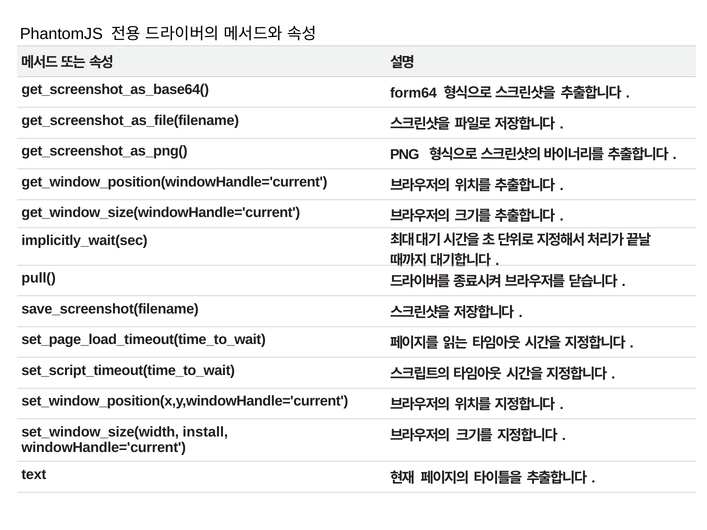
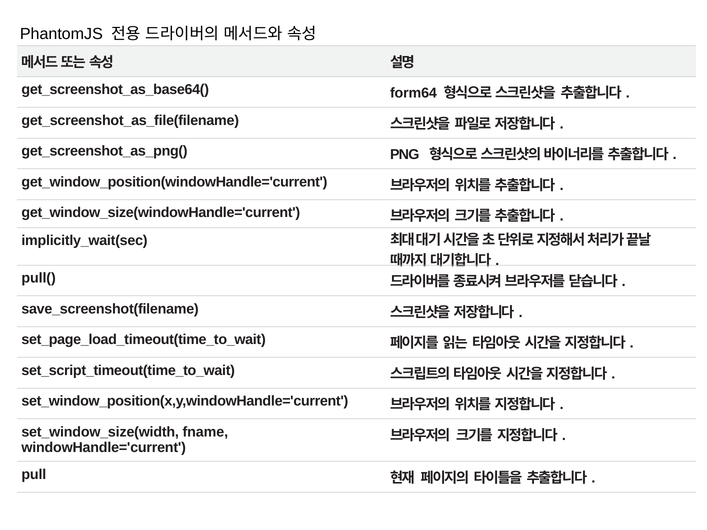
install: install -> fname (205, 432)
text: text -> pull (34, 475)
